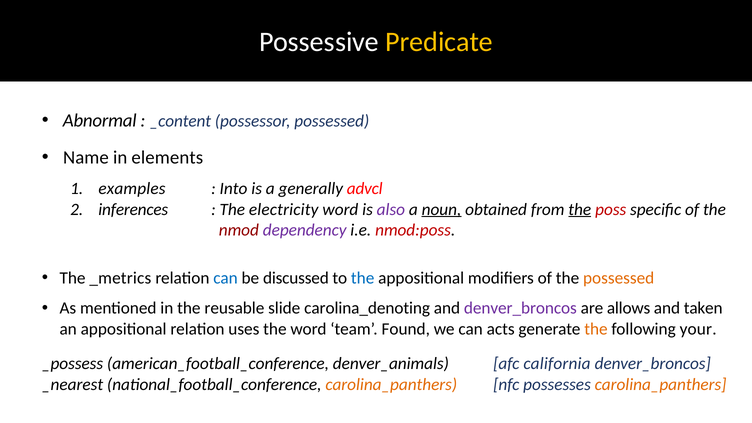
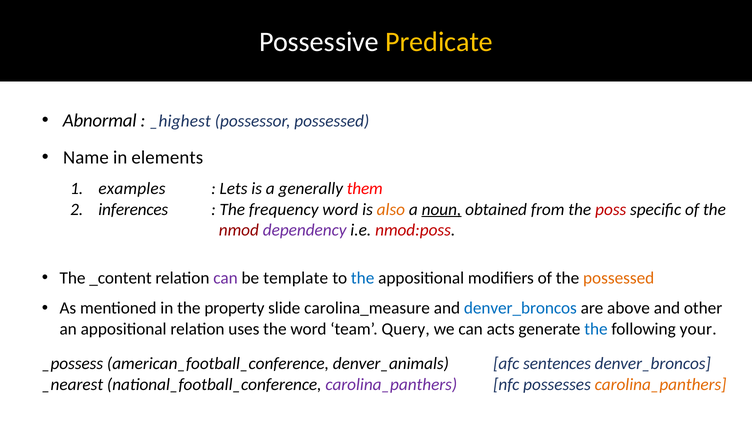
_content: _content -> _highest (180, 121)
Into: Into -> Lets (234, 189)
advcl: advcl -> them (365, 189)
electricity: electricity -> frequency (284, 209)
also colour: purple -> orange (391, 209)
the underline: present -> none (580, 209)
_metrics: _metrics -> _content (121, 278)
can colour: blue -> purple (226, 278)
discussed: discussed -> template (296, 278)
reusable: reusable -> property (234, 308)
carolina_denoting: carolina_denoting -> carolina_measure (367, 308)
denver_broncos colour: purple -> blue (520, 308)
allows: allows -> above (629, 308)
taken: taken -> other (703, 308)
Found: Found -> Query (406, 329)
the colour: orange -> blue (596, 329)
california: california -> sentences (557, 364)
carolina_panthers colour: orange -> purple (391, 384)
